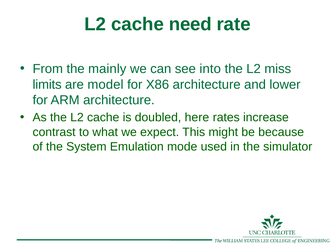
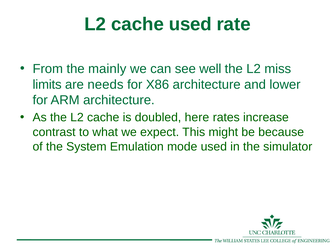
cache need: need -> used (190, 24)
into: into -> well (210, 69)
model: model -> needs (105, 85)
